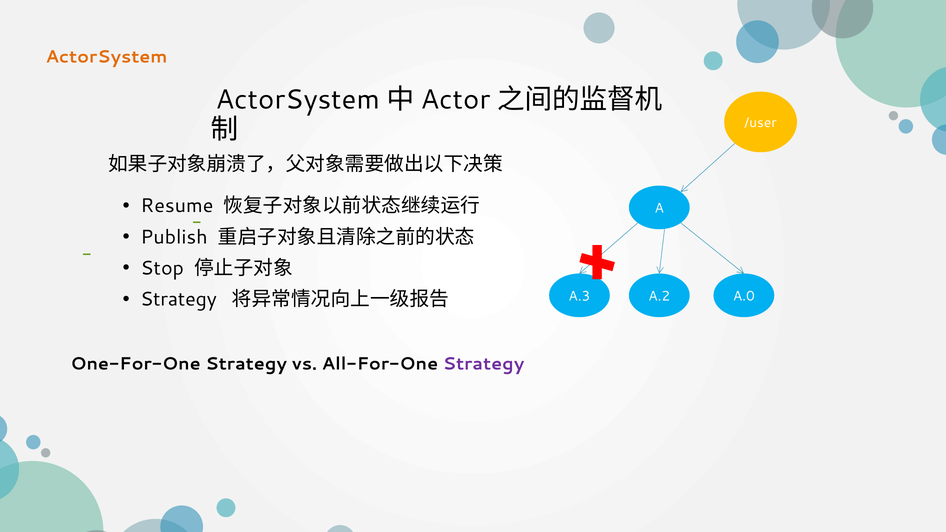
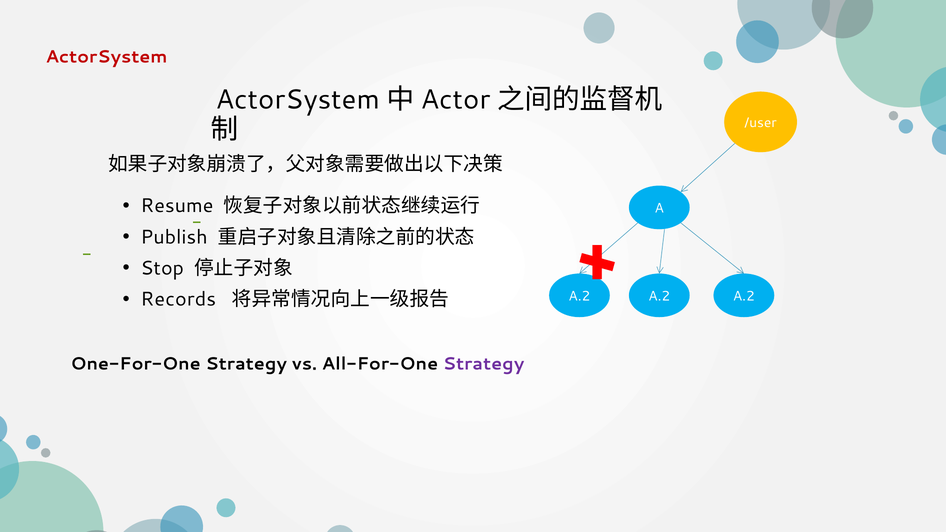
ActorSystem colour: orange -> red (107, 57)
Strategy: Strategy -> Records (178, 299)
A.3: A.3 -> A.2 (579, 296)
A.0: A.0 -> A.2 (744, 296)
